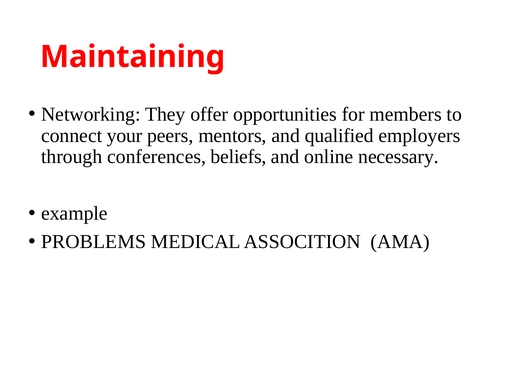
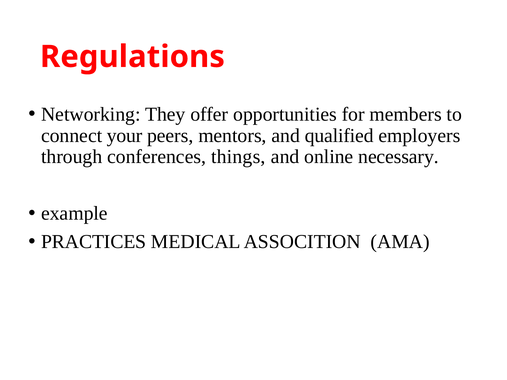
Maintaining: Maintaining -> Regulations (132, 57)
beliefs: beliefs -> things (238, 157)
PROBLEMS: PROBLEMS -> PRACTICES (94, 242)
